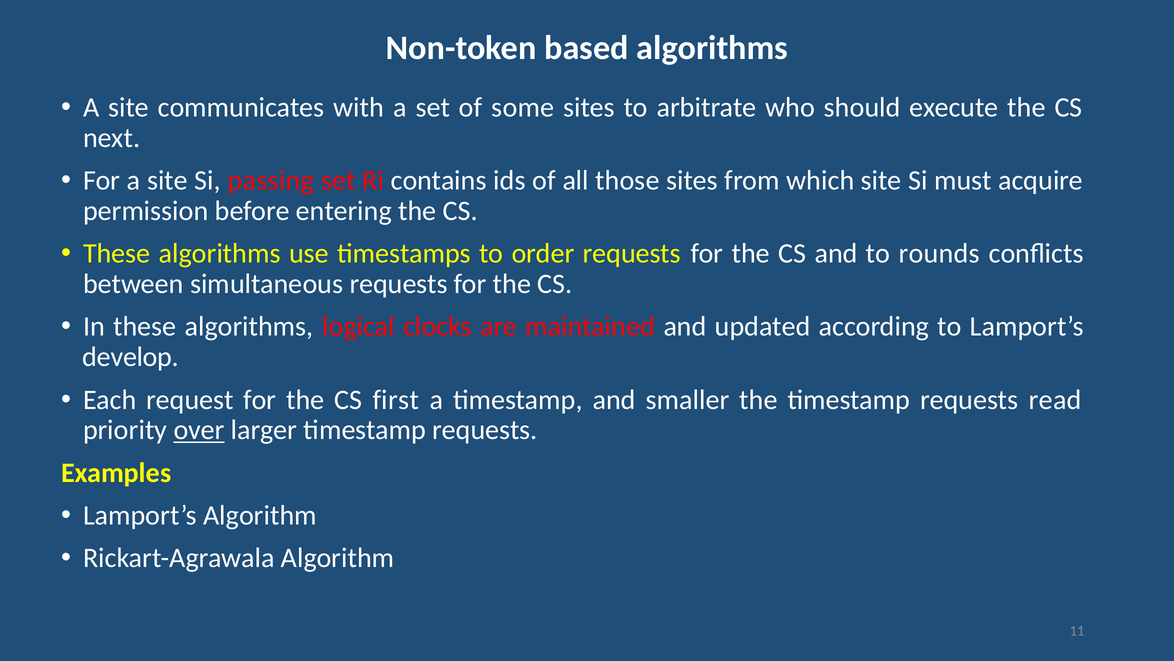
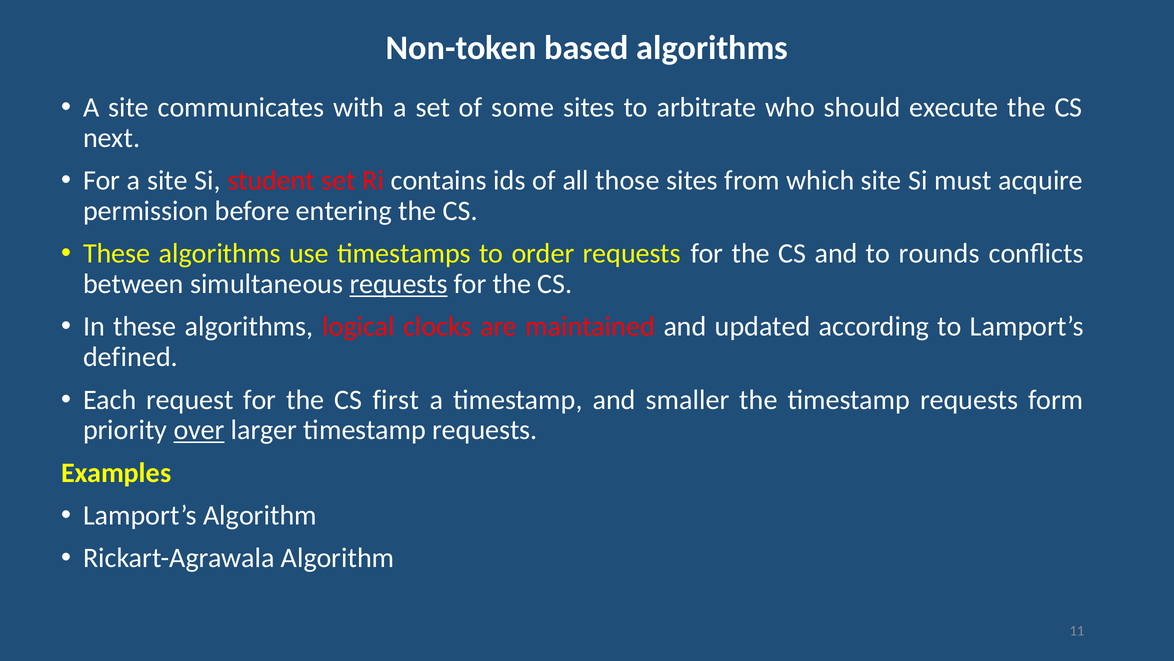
passing: passing -> student (271, 180)
requests underline: none -> present (399, 284)
develop: develop -> defined (131, 357)
read: read -> form (1056, 399)
